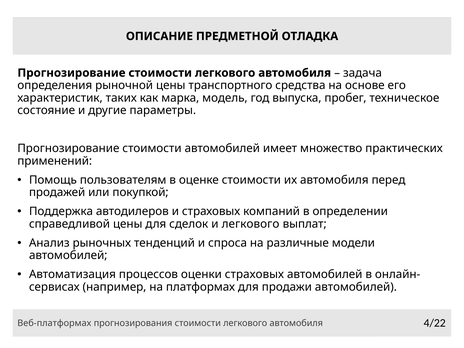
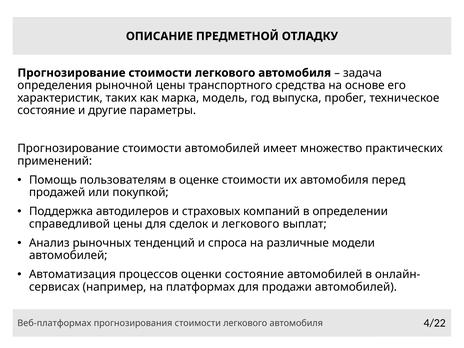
ОТЛАДКА: ОТЛАДКА -> ОТЛАДКУ (310, 36)
оценки страховых: страховых -> состояние (254, 274)
